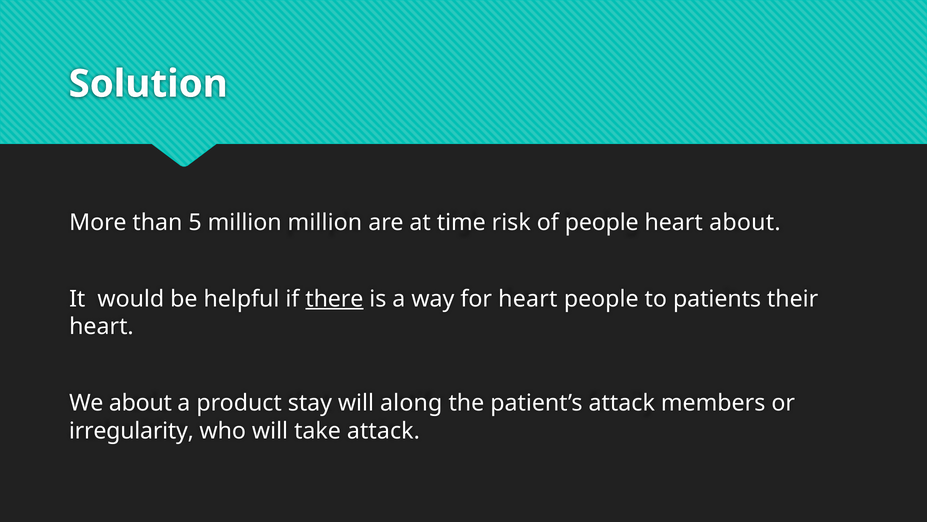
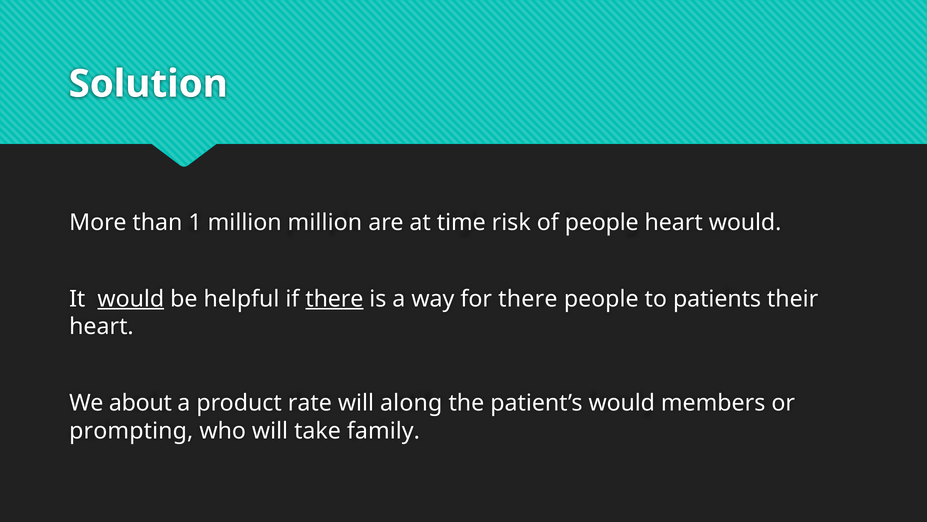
5: 5 -> 1 (195, 222)
heart about: about -> would (745, 222)
would underline: none -> present (131, 299)
for heart: heart -> there (528, 299)
stay: stay -> rate (310, 403)
patient’s attack: attack -> would (622, 403)
irregularity: irregularity -> prompting (131, 431)
take attack: attack -> family (383, 431)
